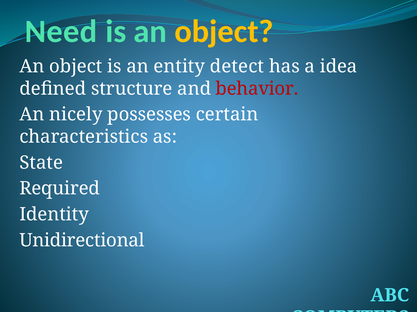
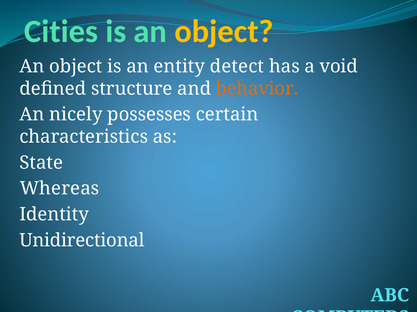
Need: Need -> Cities (61, 31)
idea: idea -> void (339, 67)
behavior colour: red -> orange (257, 89)
Required: Required -> Whereas (60, 189)
